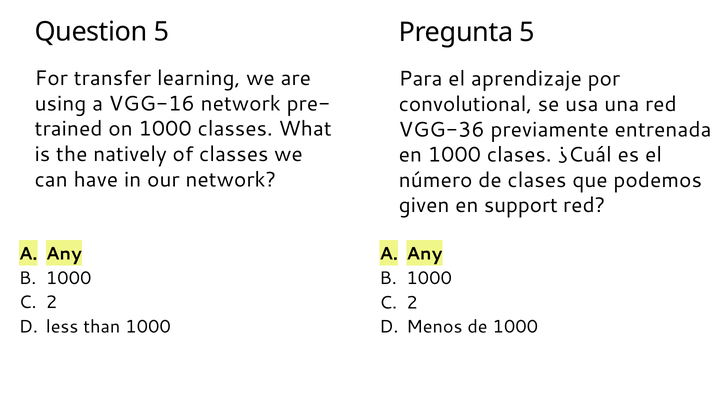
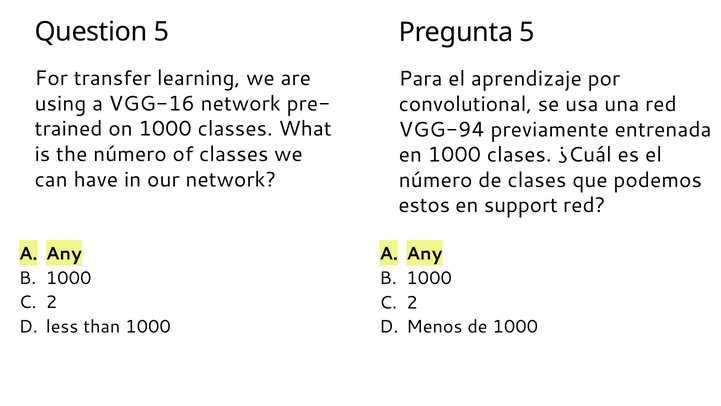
VGG-36: VGG-36 -> VGG-94 (442, 129)
the natively: natively -> número (130, 154)
given: given -> estos (424, 205)
